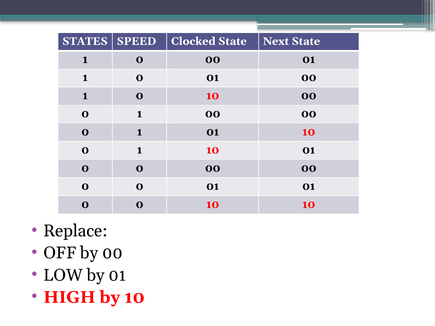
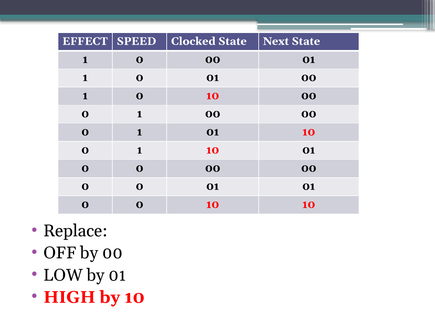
STATES: STATES -> EFFECT (85, 41)
